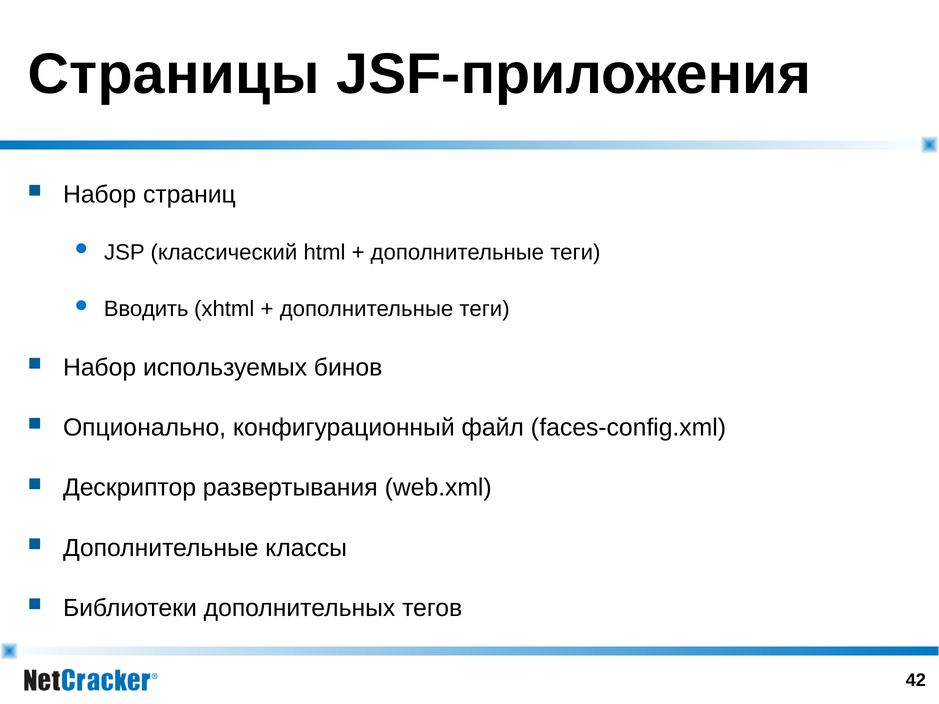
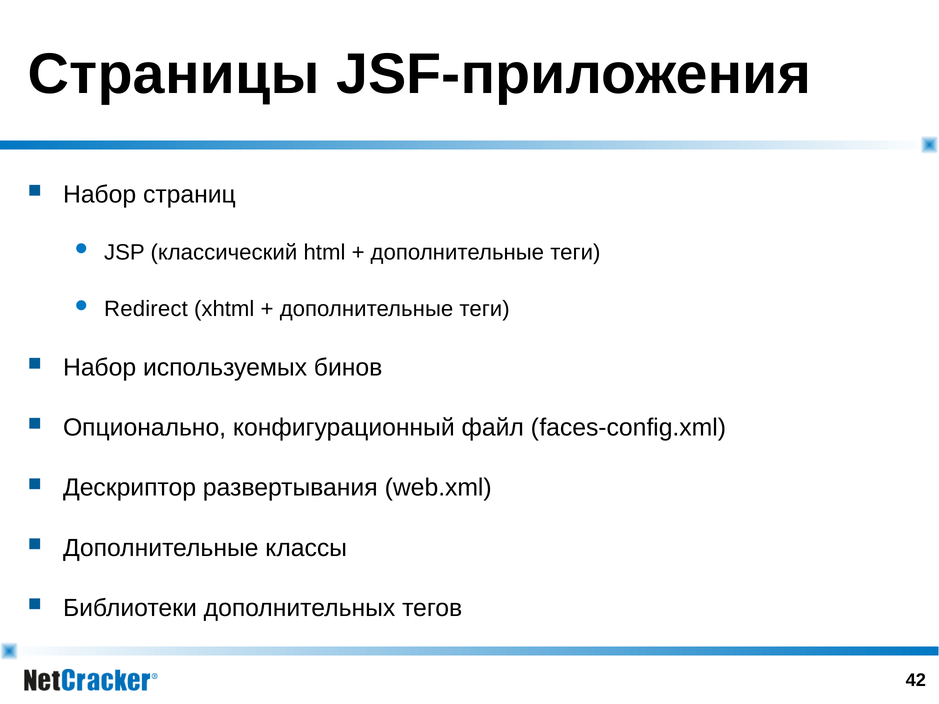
Вводить: Вводить -> Redirect (146, 309)
